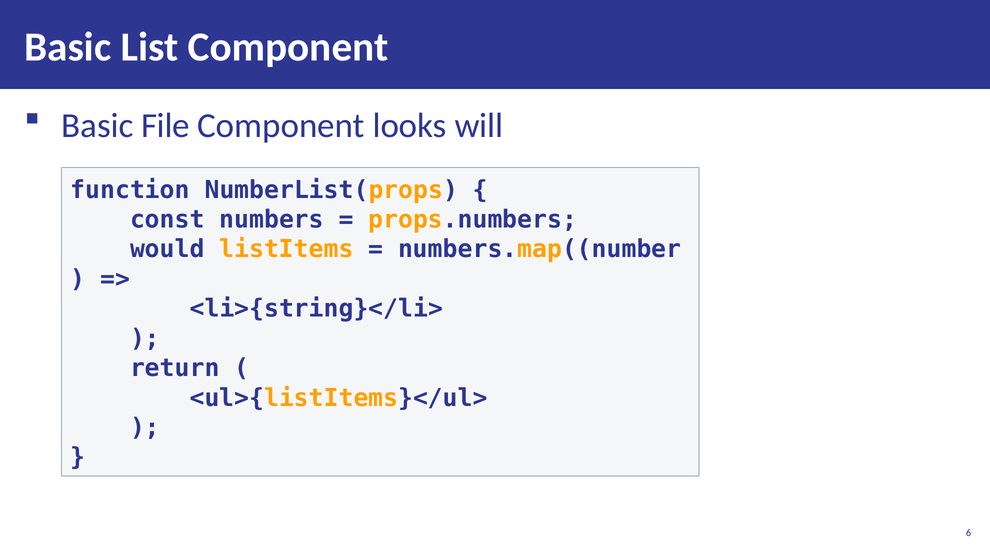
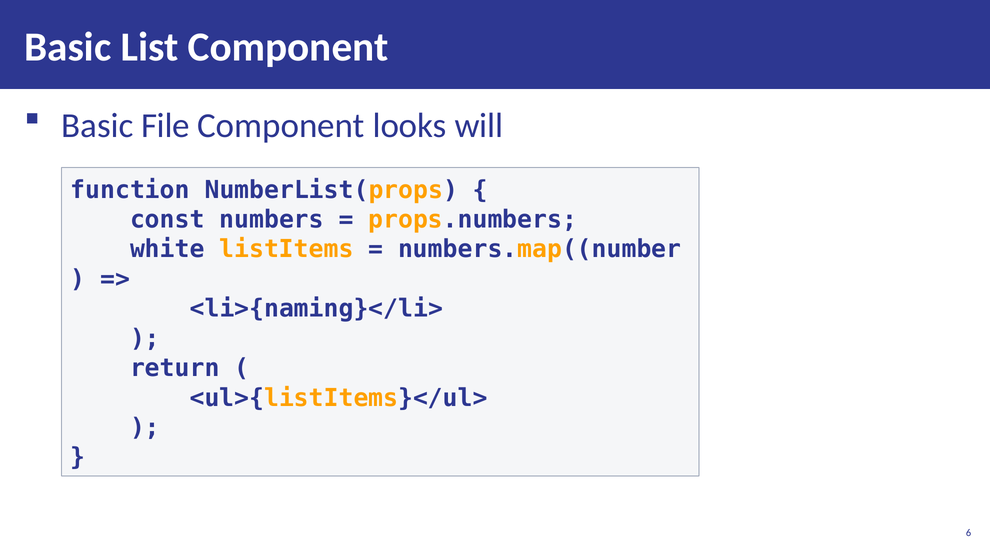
would: would -> white (167, 249)
<li>{string}</li>: <li>{string}</li> -> <li>{naming}</li> (316, 309)
